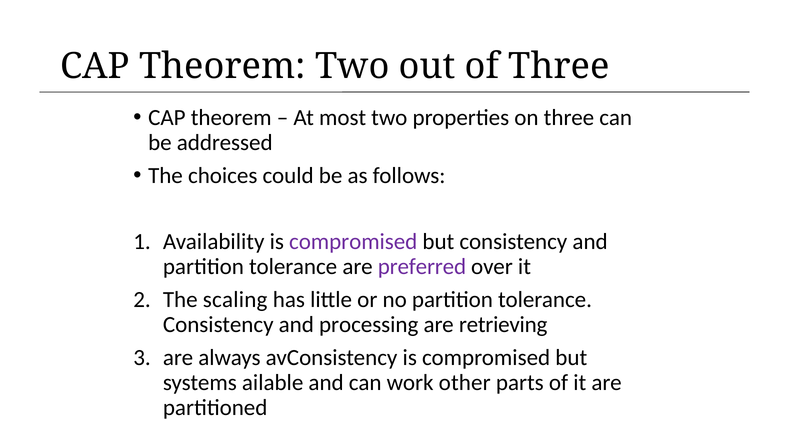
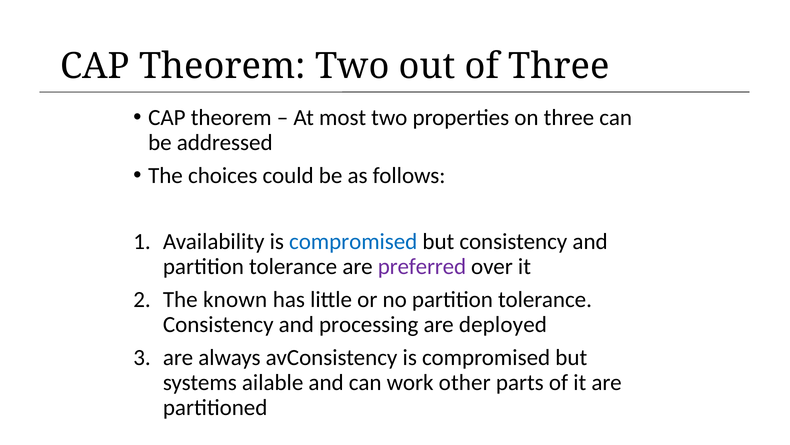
compromised colour: purple -> blue (353, 241)
scaling: scaling -> known (235, 299)
retrieving: retrieving -> deployed (503, 324)
